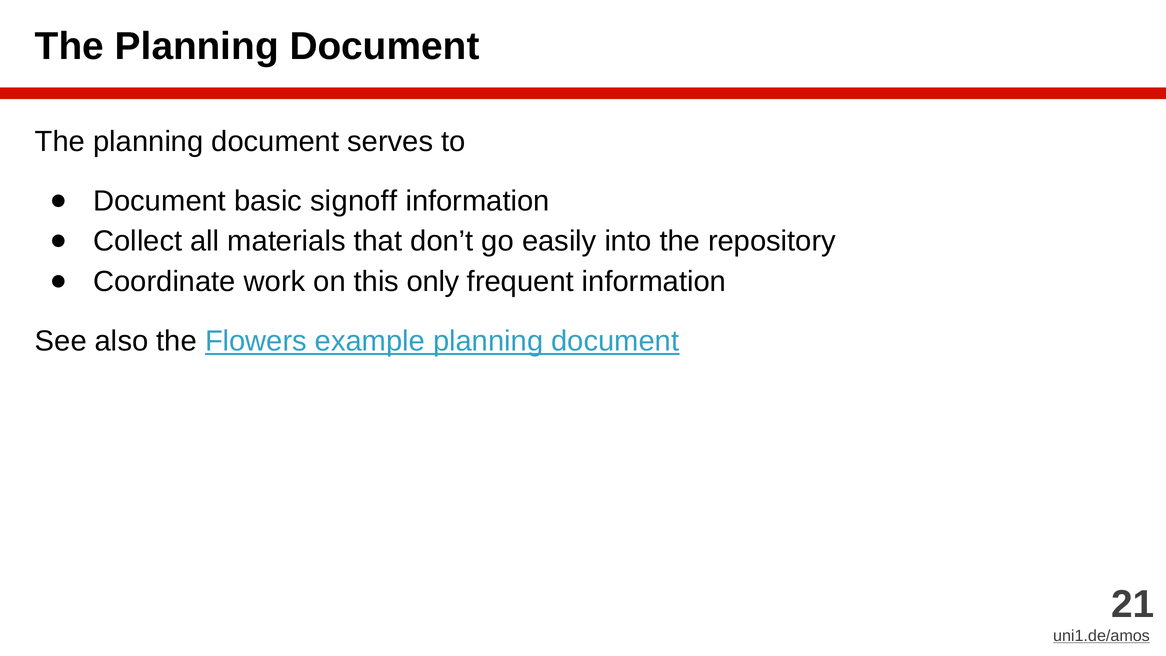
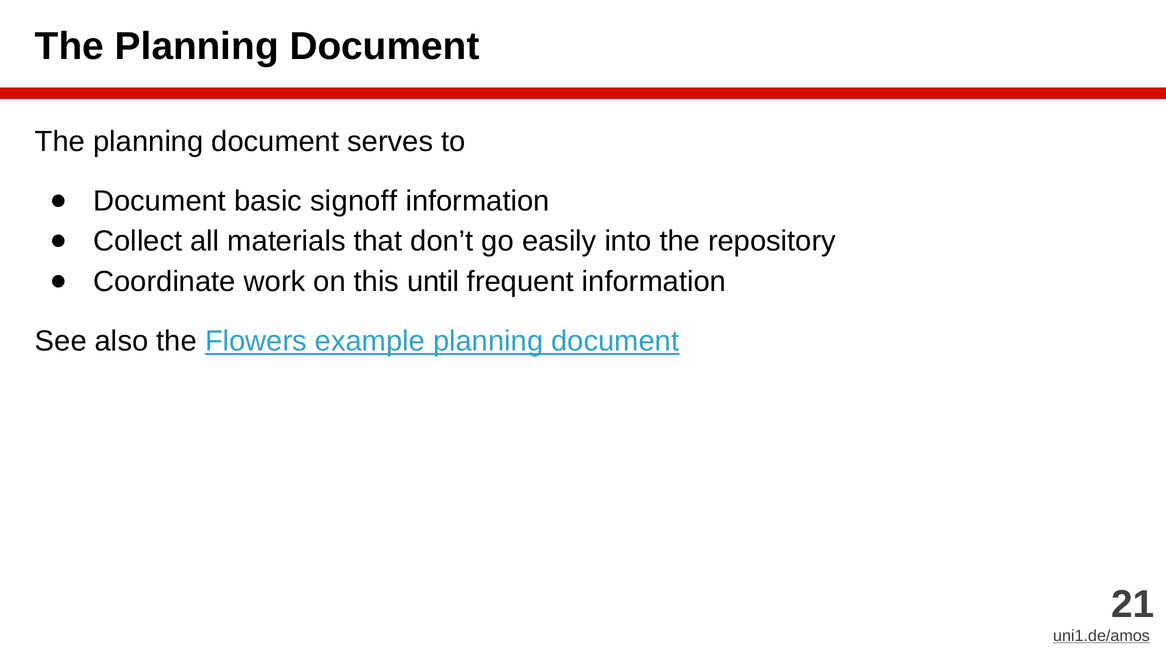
only: only -> until (433, 281)
